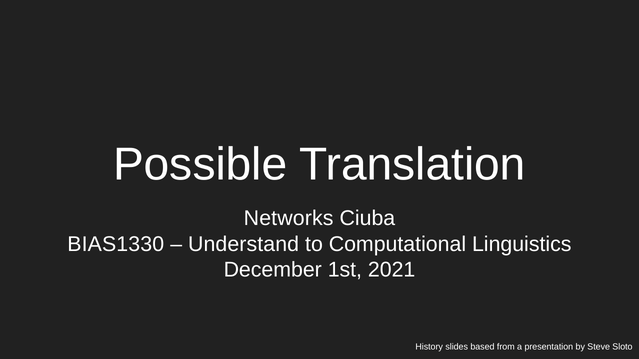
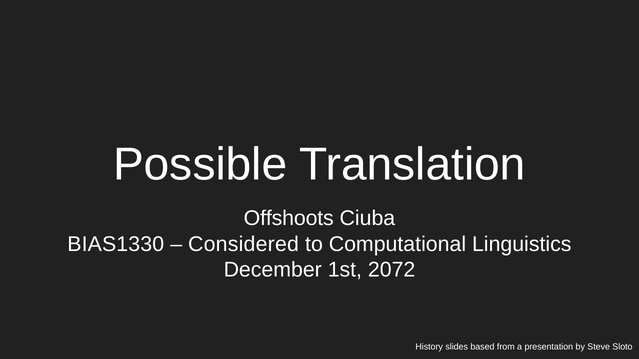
Networks: Networks -> Offshoots (289, 219)
Understand: Understand -> Considered (244, 244)
2021: 2021 -> 2072 (392, 270)
